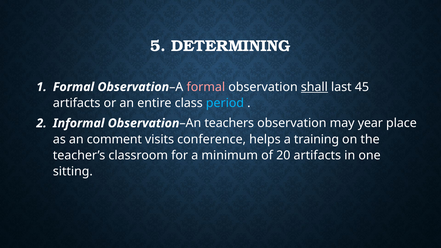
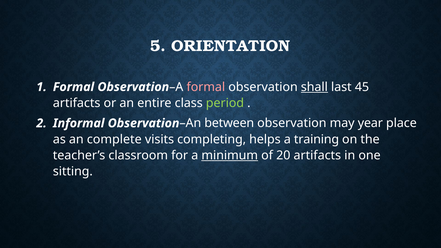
DETERMINING: DETERMINING -> ORIENTATION (231, 46)
period colour: light blue -> light green (225, 103)
teachers: teachers -> between (229, 123)
comment: comment -> complete (114, 139)
conference: conference -> completing (212, 139)
minimum underline: none -> present (230, 155)
